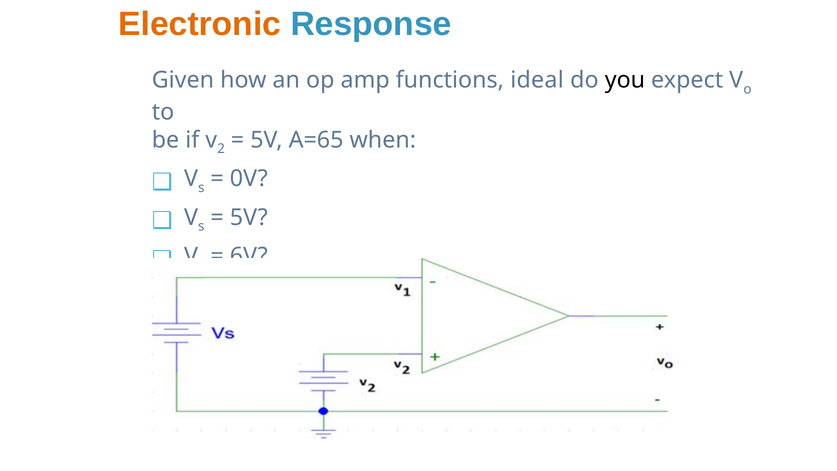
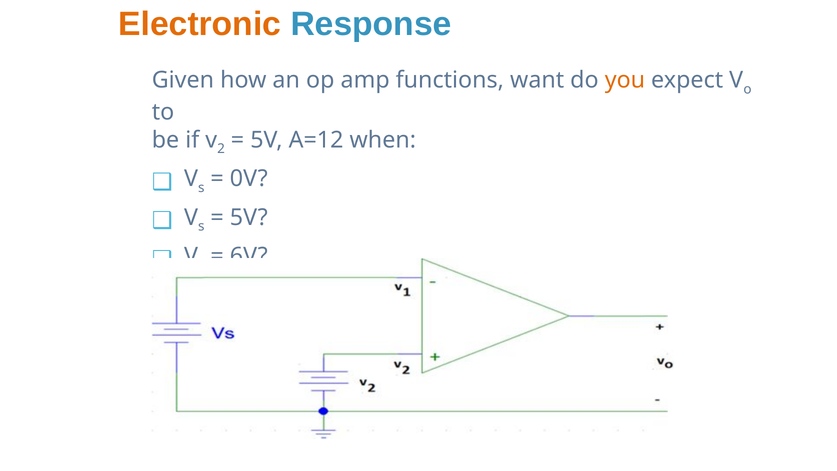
ideal: ideal -> want (537, 80)
you colour: black -> orange (625, 80)
A=65: A=65 -> A=12 (316, 140)
